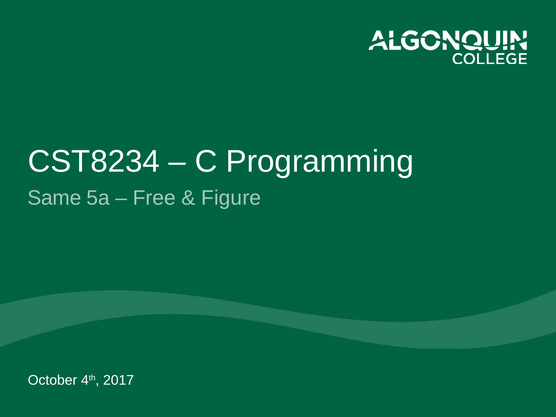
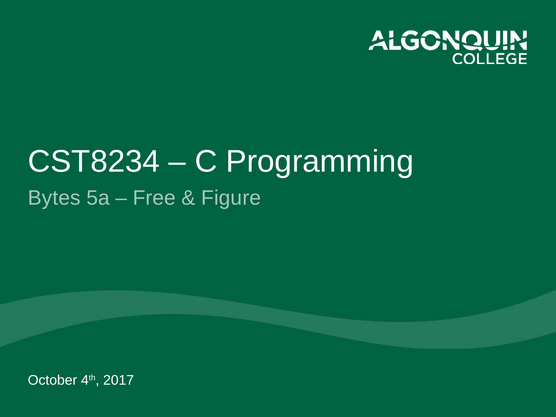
Same: Same -> Bytes (54, 198)
